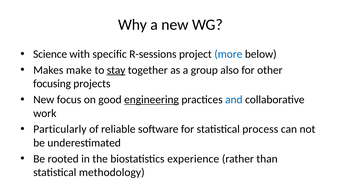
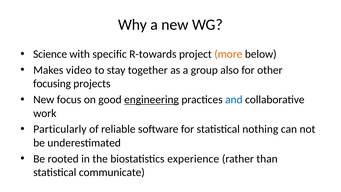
R-sessions: R-sessions -> R-towards (153, 54)
more colour: blue -> orange (228, 54)
make: make -> video (79, 70)
stay underline: present -> none (116, 70)
process: process -> nothing (260, 129)
methodology: methodology -> communicate (112, 172)
